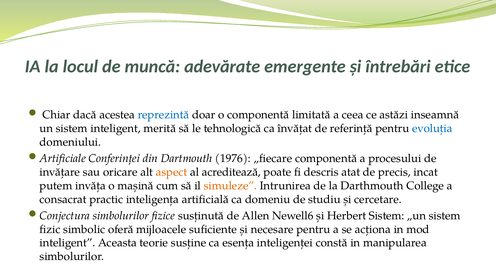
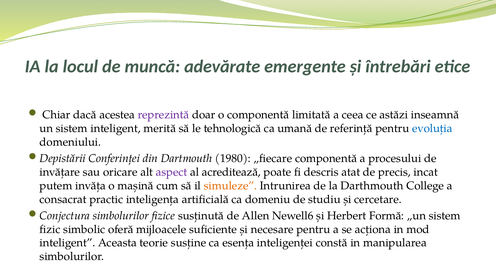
reprezintă colour: blue -> purple (164, 115)
învățat: învățat -> umană (295, 128)
Artificiale: Artificiale -> Depistării (63, 158)
1976: 1976 -> 1980 (233, 158)
aspect colour: orange -> purple (172, 172)
Herbert Sistem: Sistem -> Formă (387, 216)
